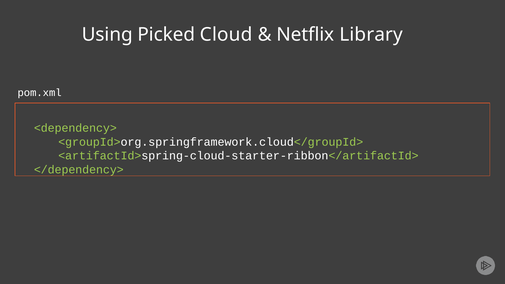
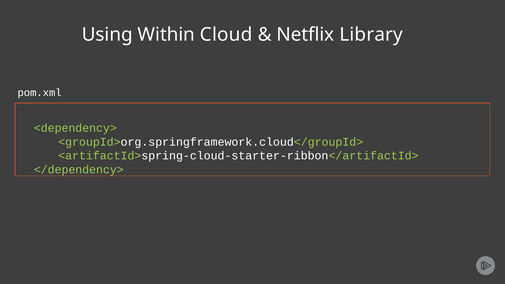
Picked: Picked -> Within (166, 35)
